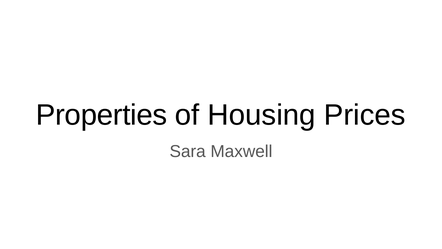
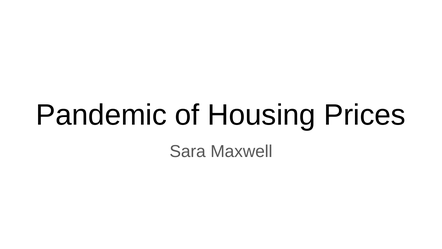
Properties: Properties -> Pandemic (101, 115)
